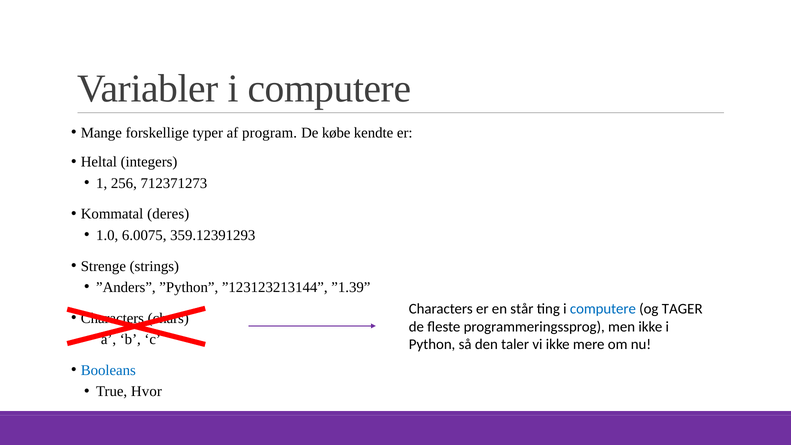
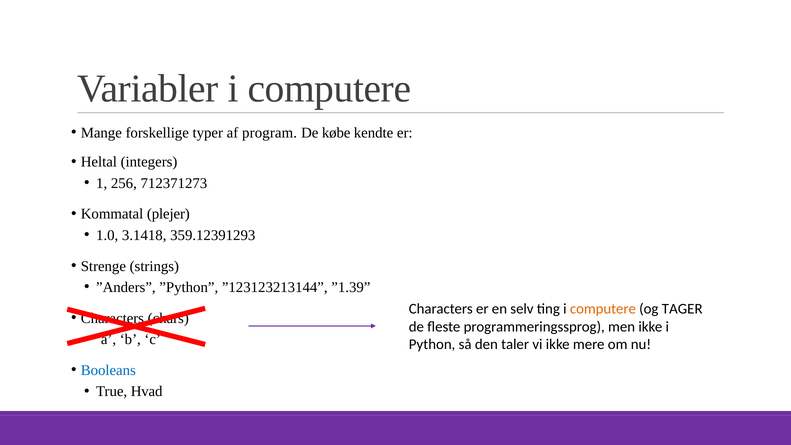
deres: deres -> plejer (168, 214)
6.0075: 6.0075 -> 3.1418 (144, 235)
står: står -> selv (522, 309)
computere colour: blue -> orange (603, 309)
Hvor: Hvor -> Hvad (147, 391)
